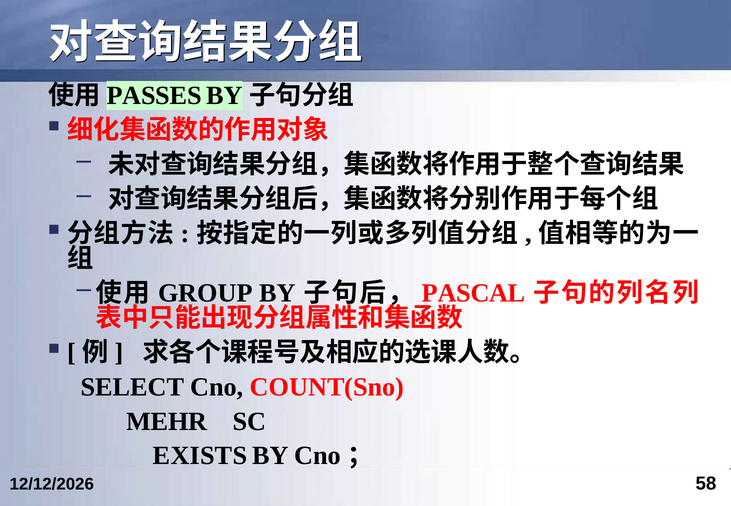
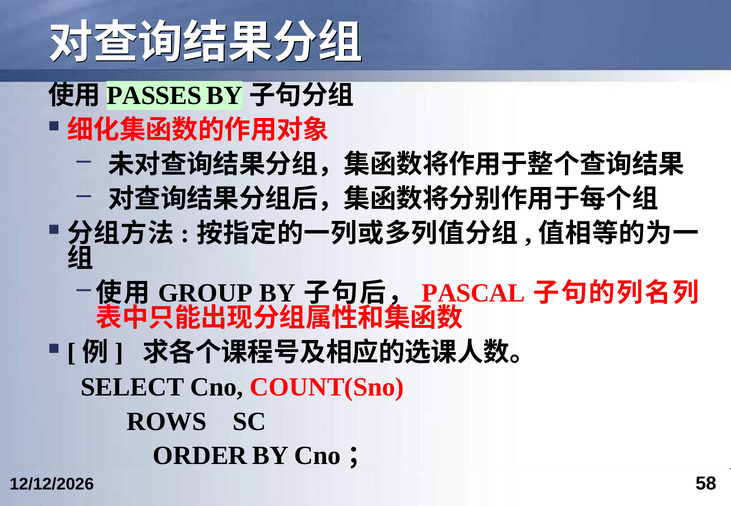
MEHR: MEHR -> ROWS (167, 421)
EXISTS: EXISTS -> ORDER (200, 456)
